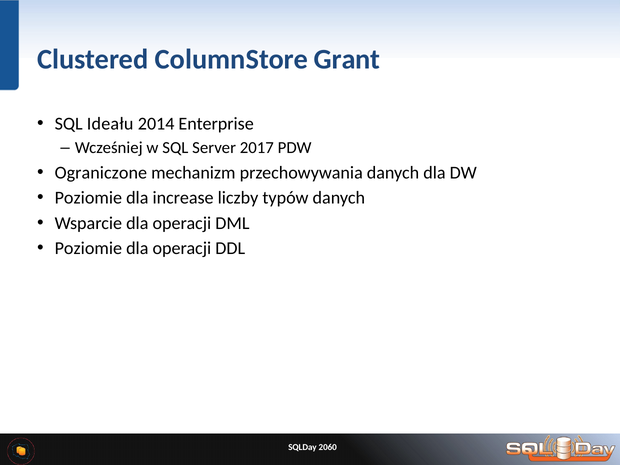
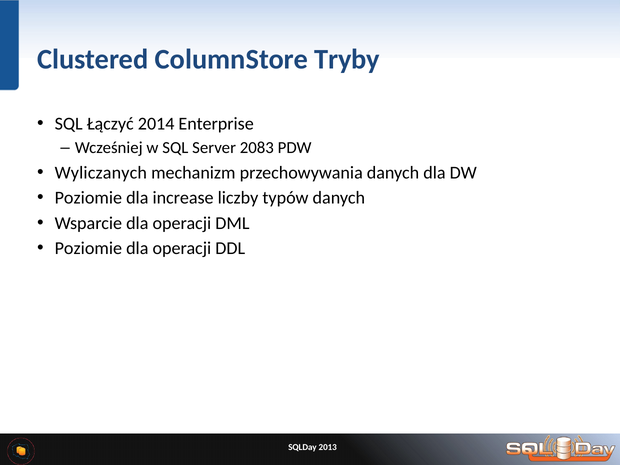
Grant: Grant -> Tryby (347, 59)
Ideału: Ideału -> Łączyć (110, 124)
2017: 2017 -> 2083 (257, 148)
Ograniczone: Ograniczone -> Wyliczanych (101, 173)
2060: 2060 -> 2013 (328, 447)
